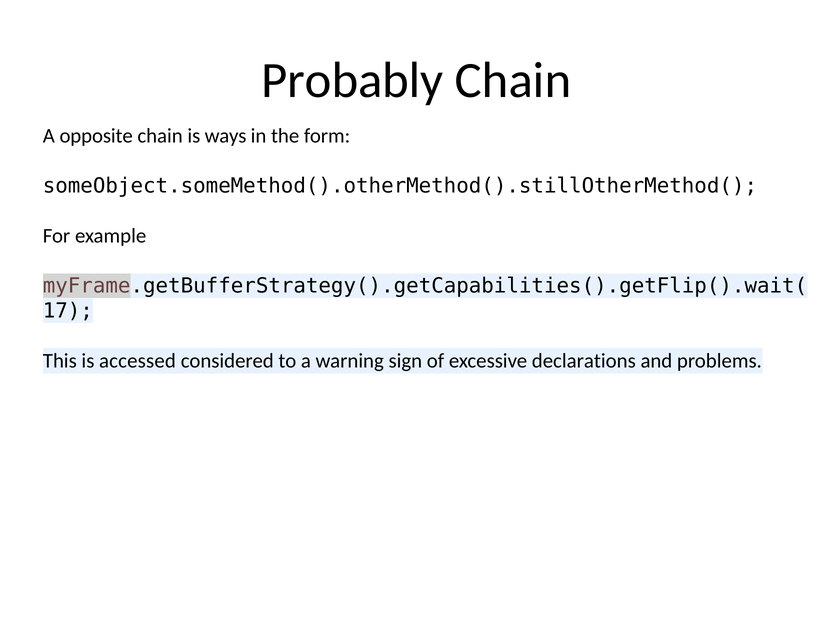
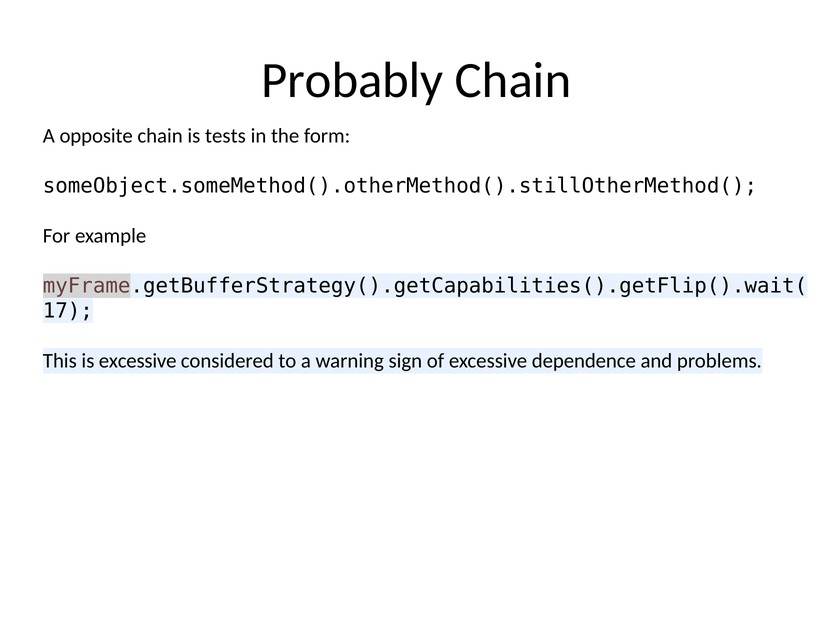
ways: ways -> tests (225, 136)
is accessed: accessed -> excessive (138, 361)
declarations: declarations -> dependence (584, 361)
